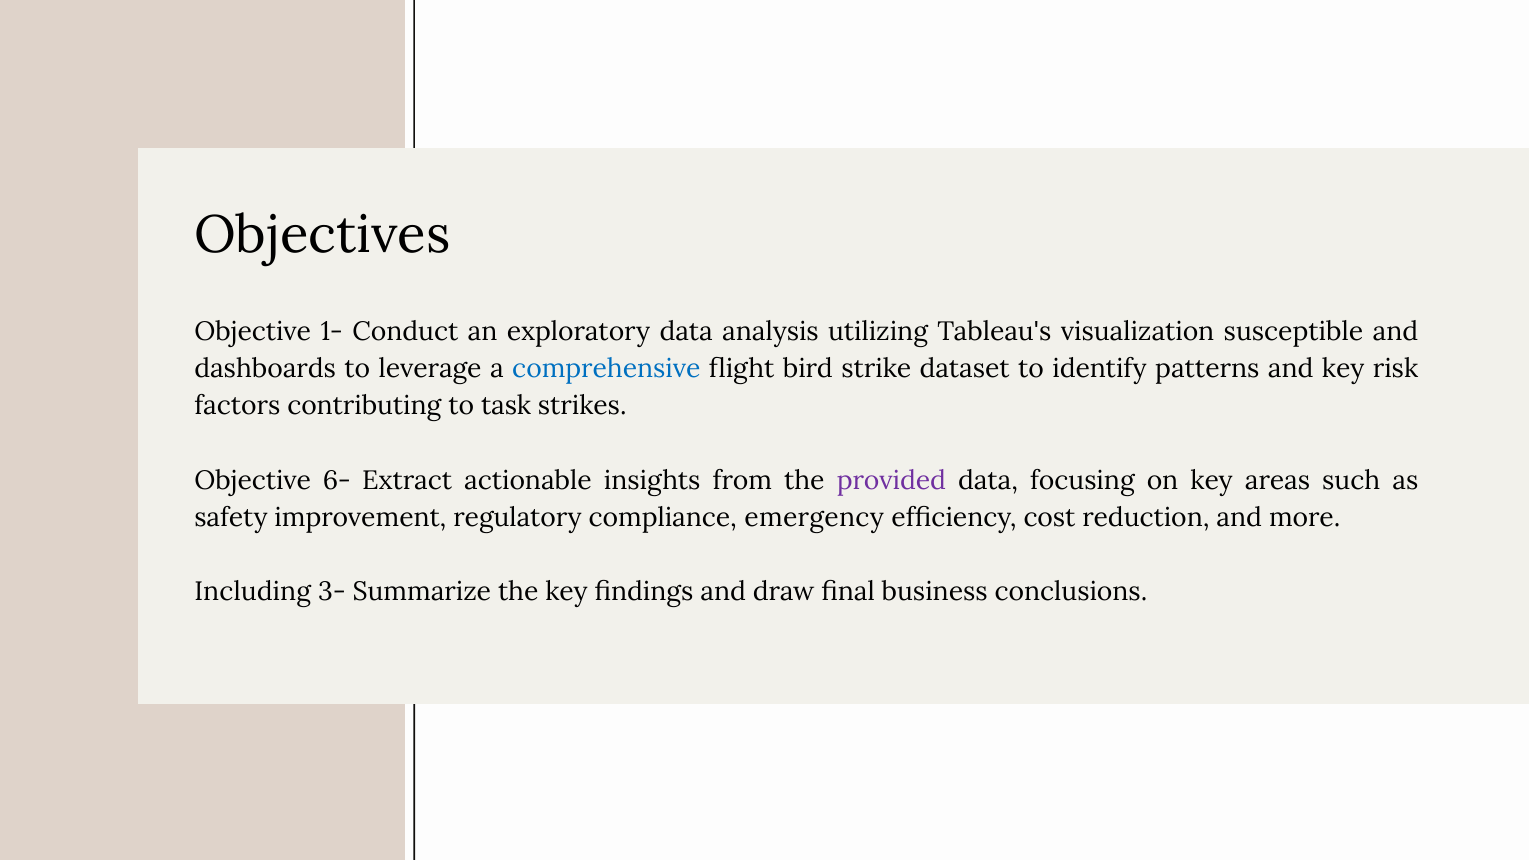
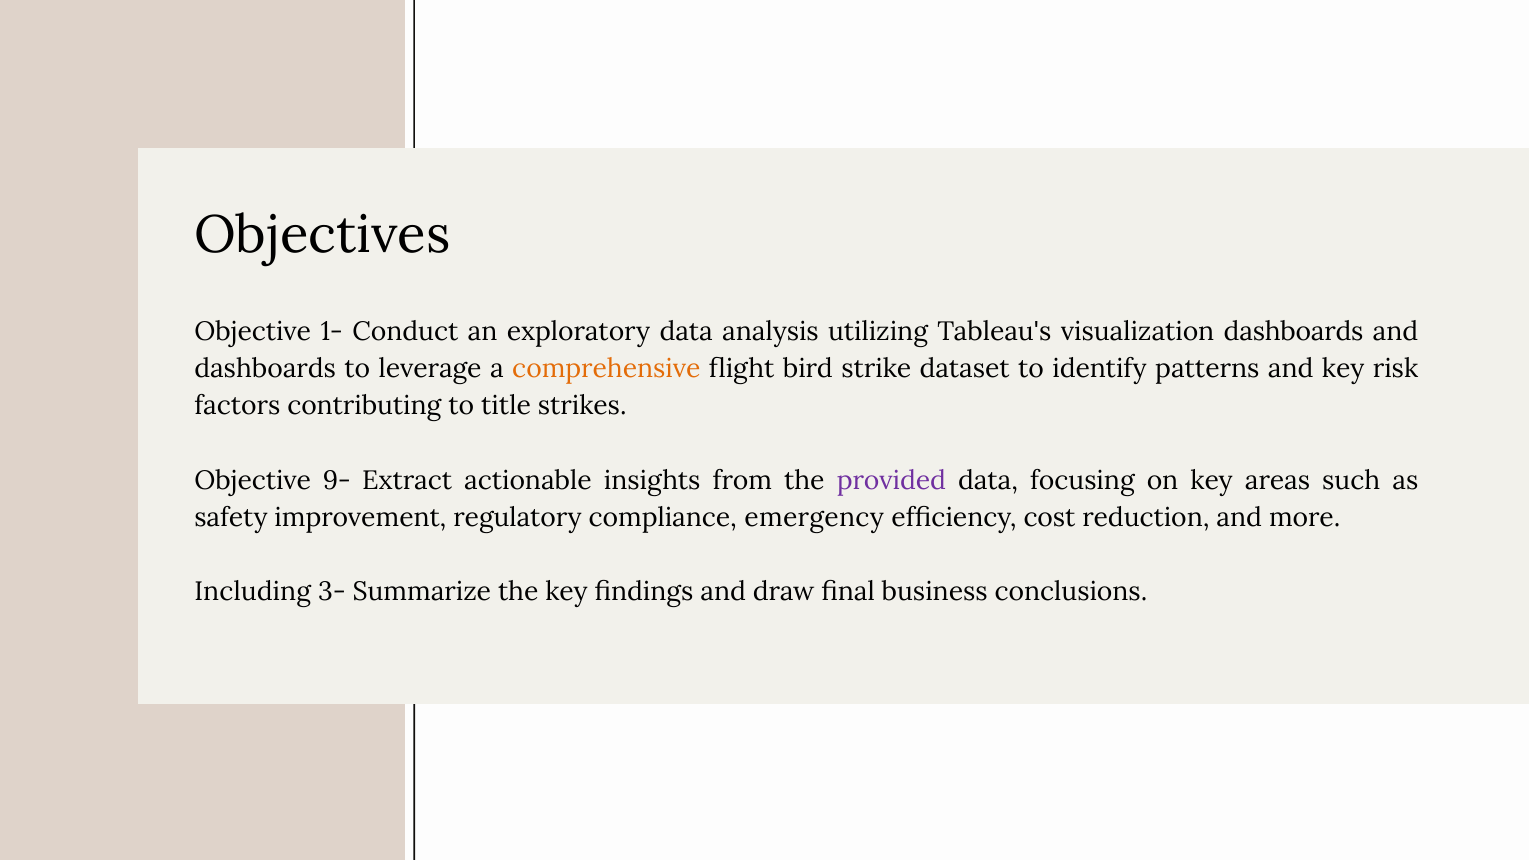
visualization susceptible: susceptible -> dashboards (1294, 332)
comprehensive colour: blue -> orange (606, 369)
task: task -> title (506, 406)
6-: 6- -> 9- (337, 480)
